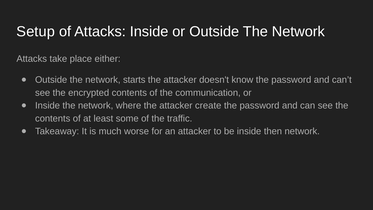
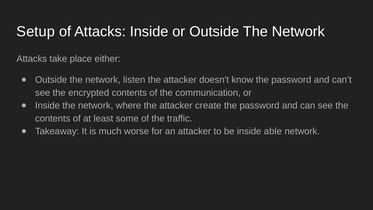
starts: starts -> listen (134, 80)
then: then -> able (273, 131)
